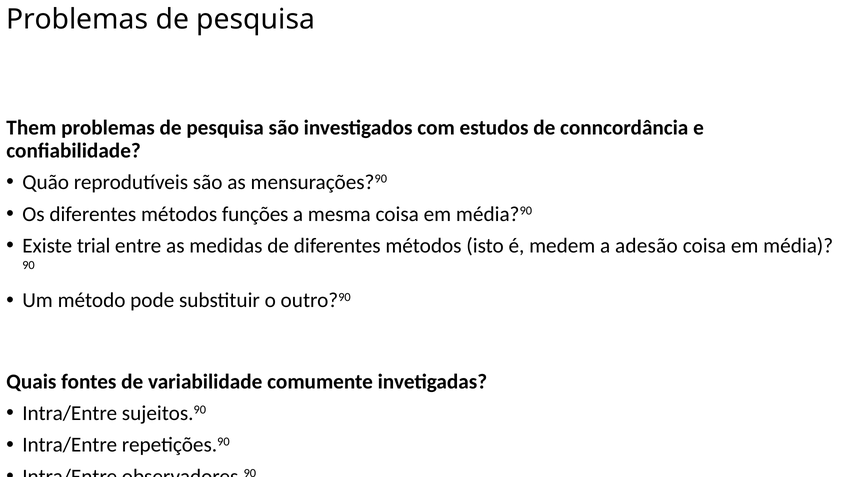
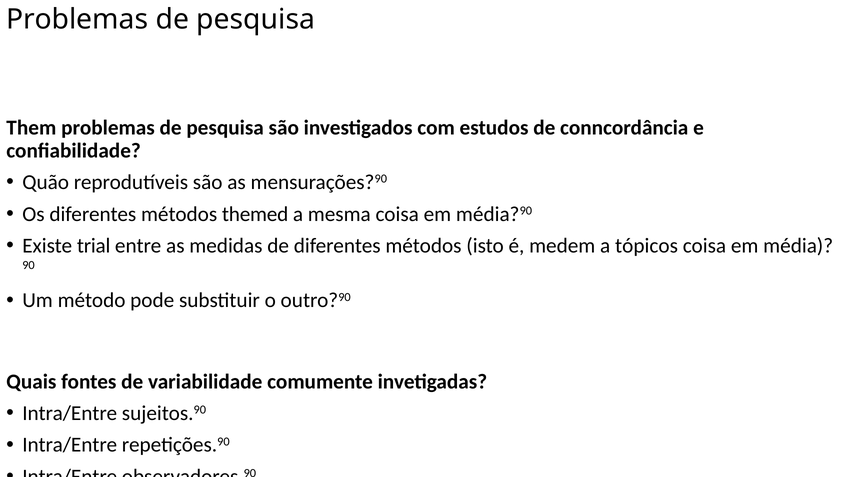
funções: funções -> themed (255, 214)
adesão: adesão -> tópicos (646, 246)
